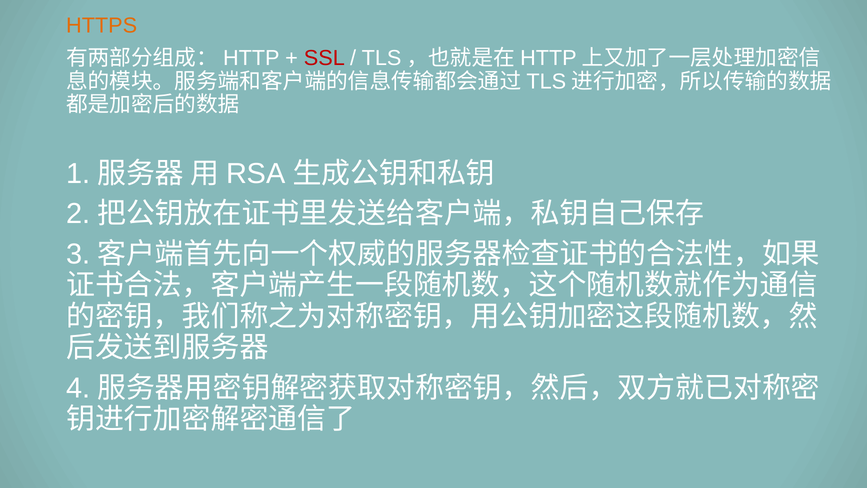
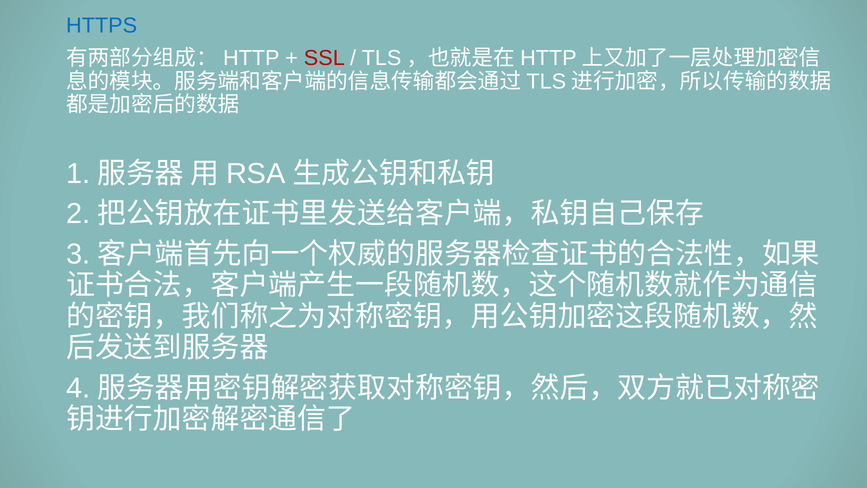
HTTPS colour: orange -> blue (102, 25)
